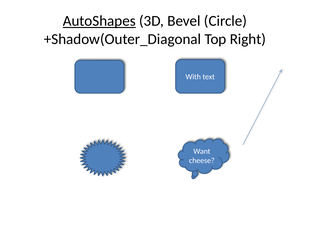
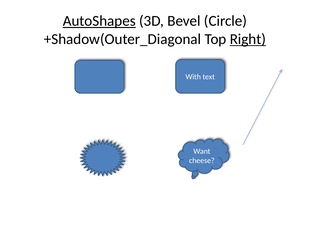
Right underline: none -> present (248, 39)
